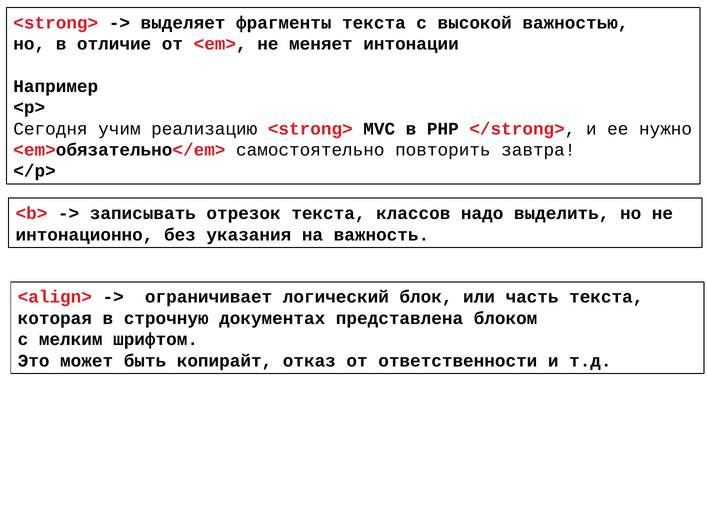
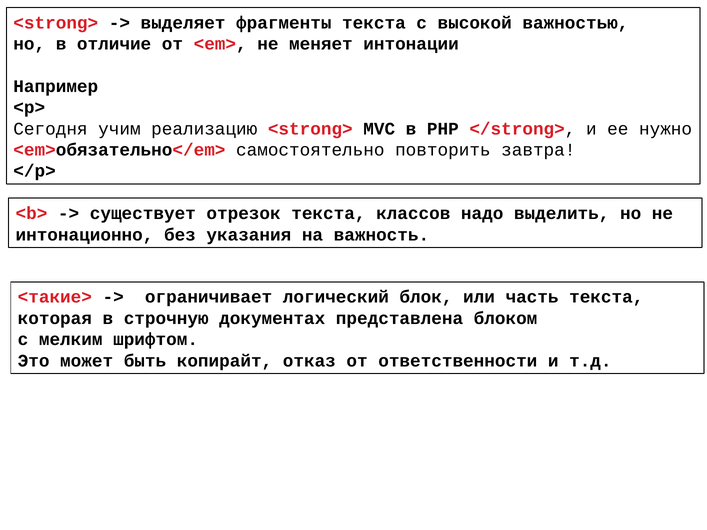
записывать: записывать -> существует (143, 214)
<align>: <align> -> <такие> (55, 297)
